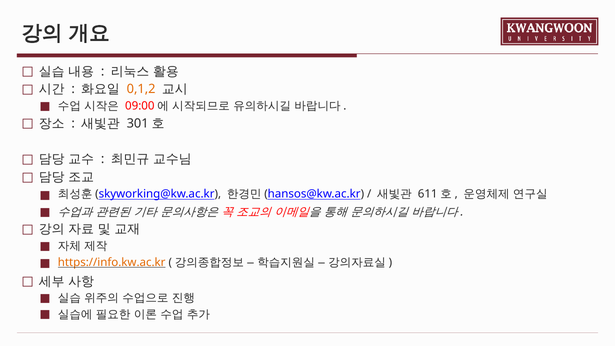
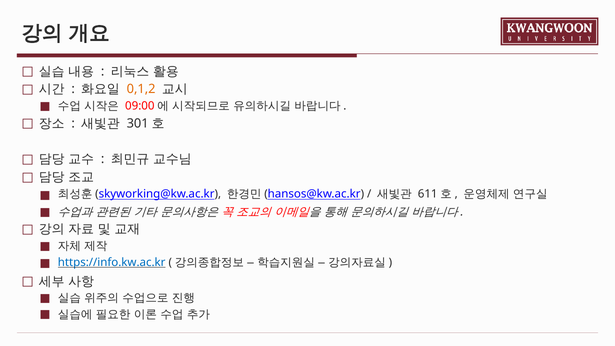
https://info.kw.ac.kr colour: orange -> blue (112, 262)
